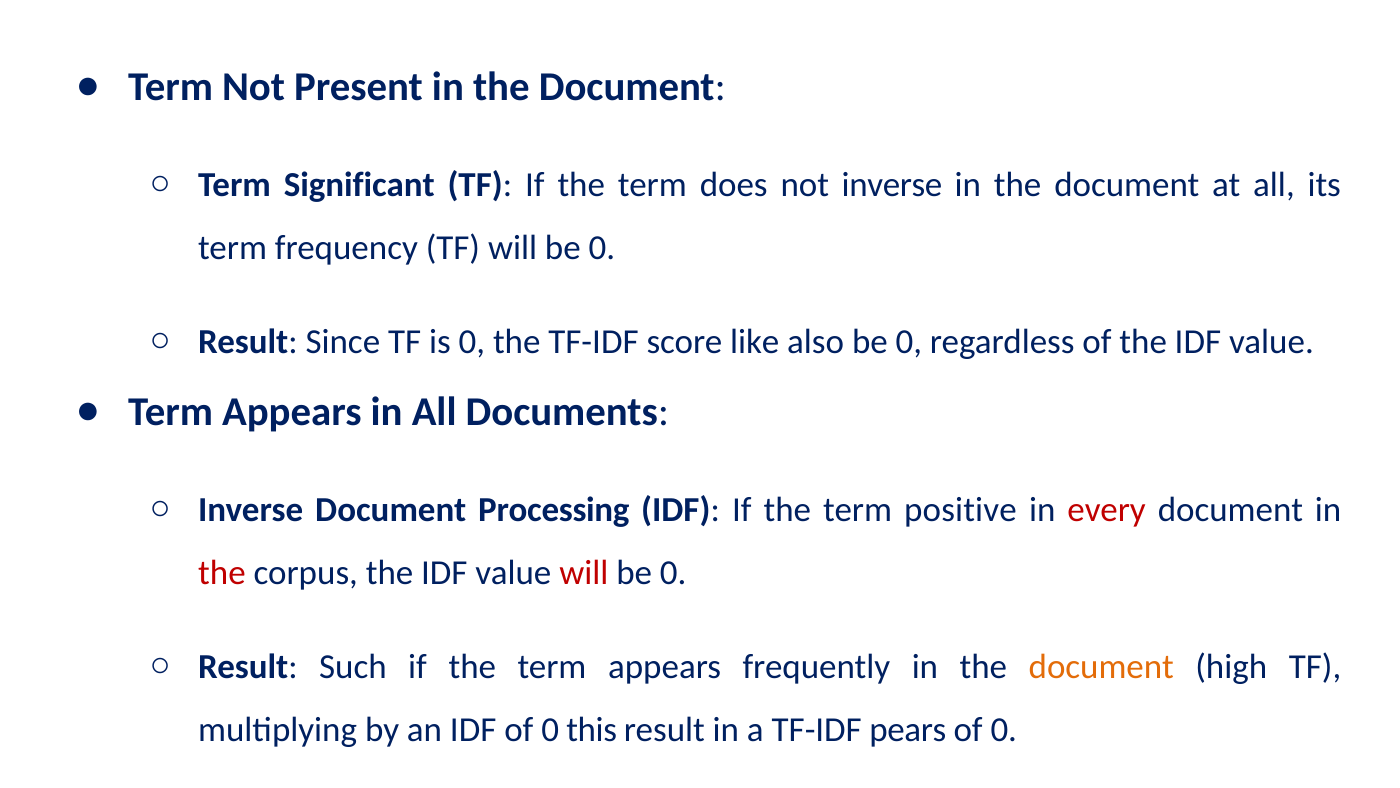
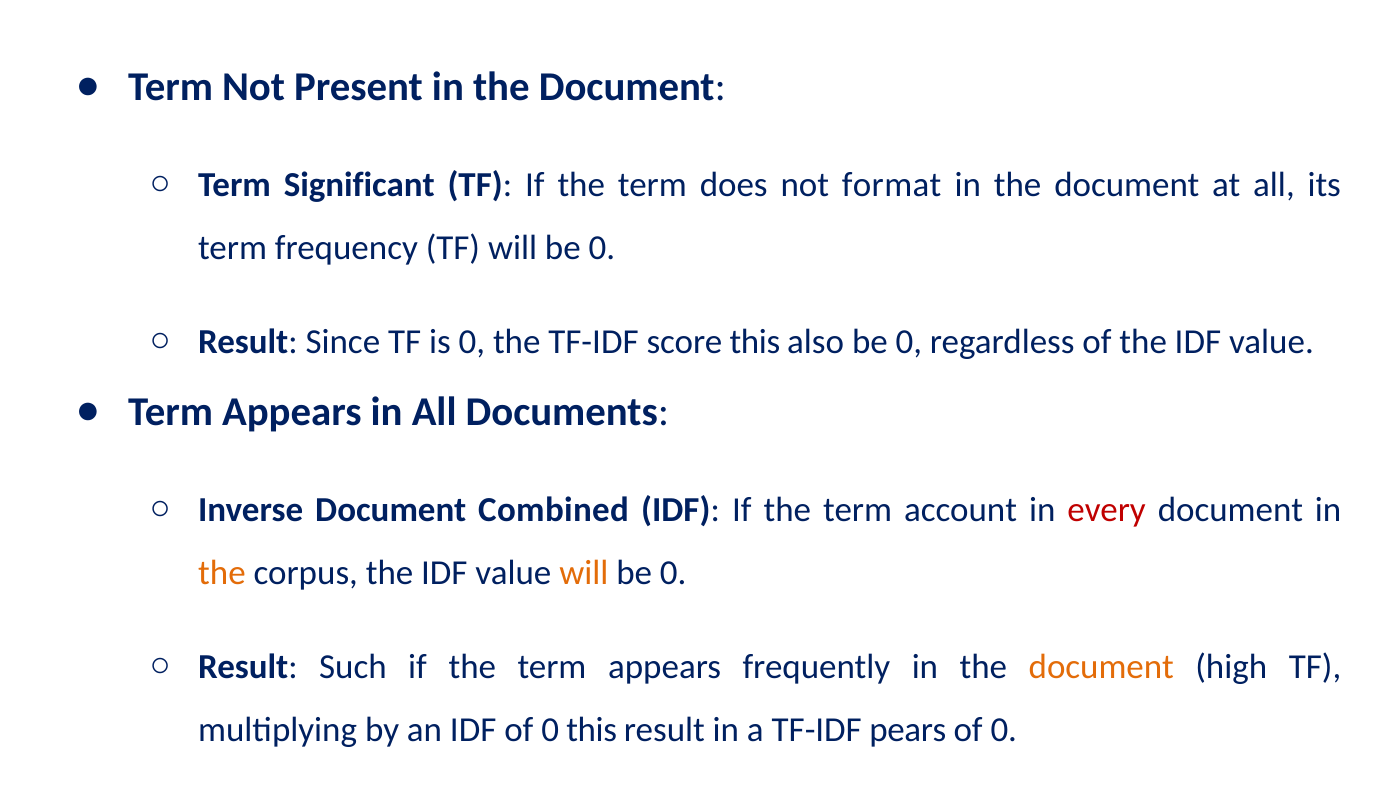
not inverse: inverse -> format (892, 185)
score like: like -> this (755, 342)
Processing: Processing -> Combined (554, 509)
positive: positive -> account (961, 509)
the colour: red -> orange (222, 572)
will colour: red -> orange (584, 572)
